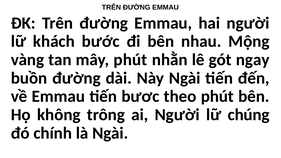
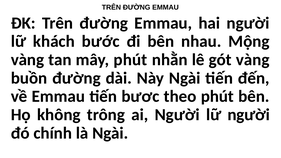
gót ngay: ngay -> vàng (253, 60)
lữ chúng: chúng -> người (249, 115)
